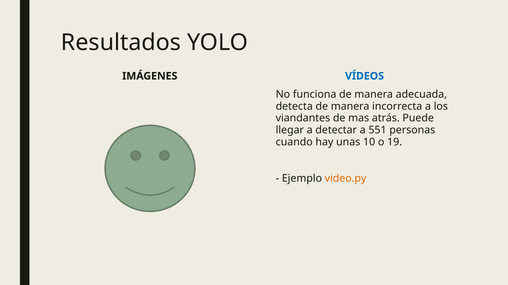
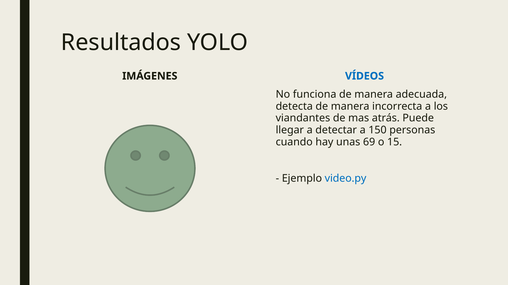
551: 551 -> 150 (378, 130)
10: 10 -> 69 (369, 142)
19: 19 -> 15 (395, 142)
video.py colour: orange -> blue (346, 179)
